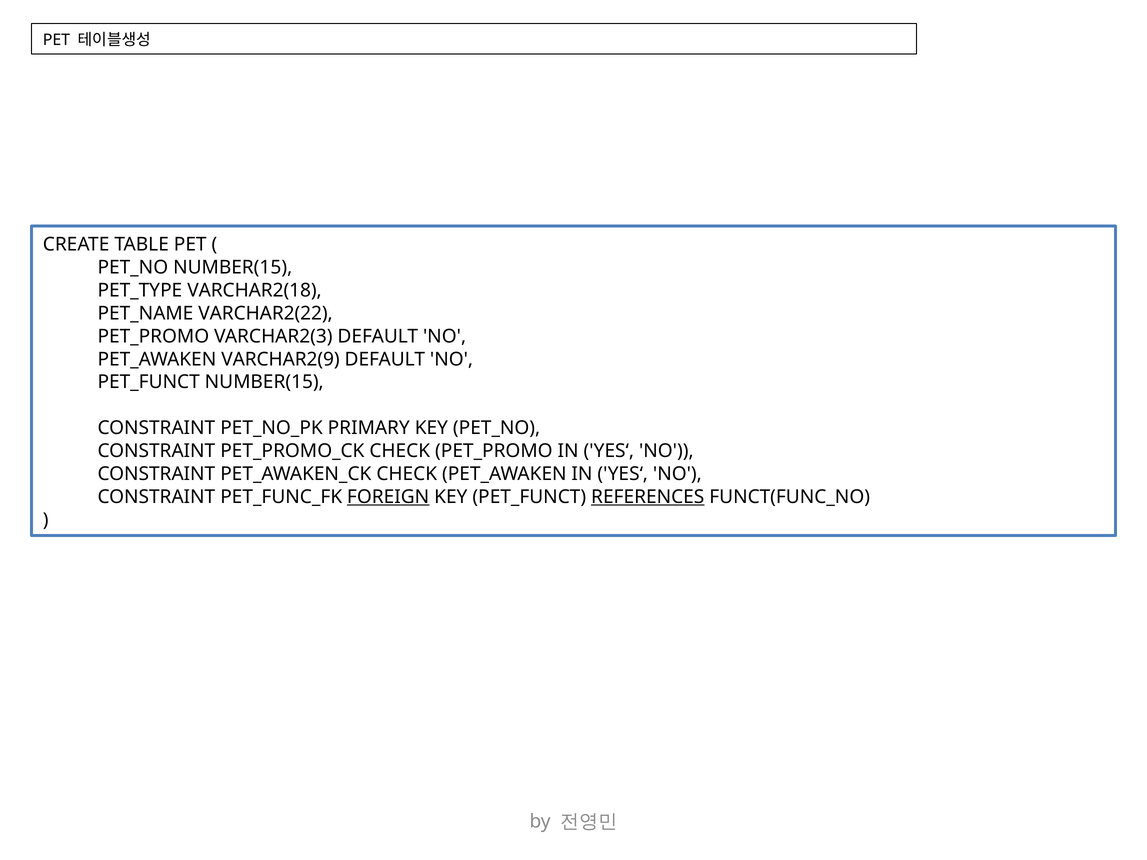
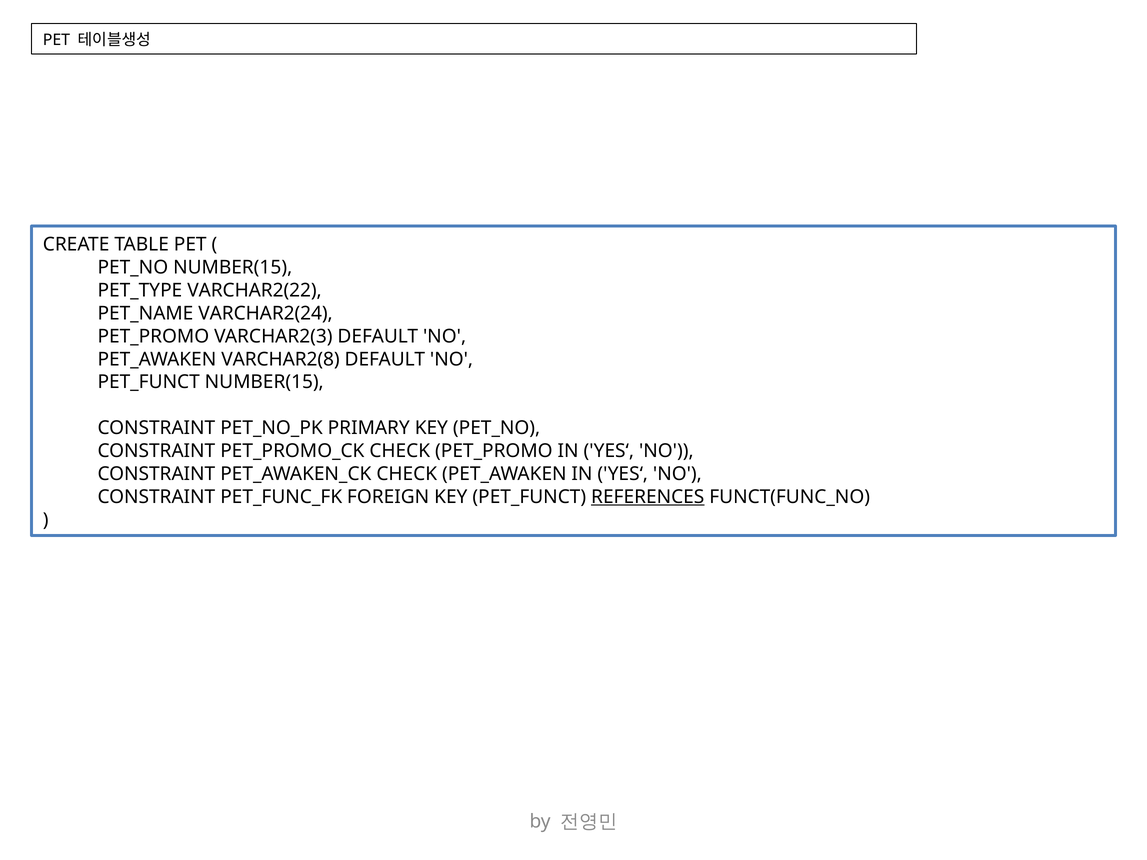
VARCHAR2(18: VARCHAR2(18 -> VARCHAR2(22 (254, 291)
VARCHAR2(22: VARCHAR2(22 -> VARCHAR2(24 (266, 313)
VARCHAR2(9: VARCHAR2(9 -> VARCHAR2(8 (280, 359)
FOREIGN underline: present -> none (388, 497)
